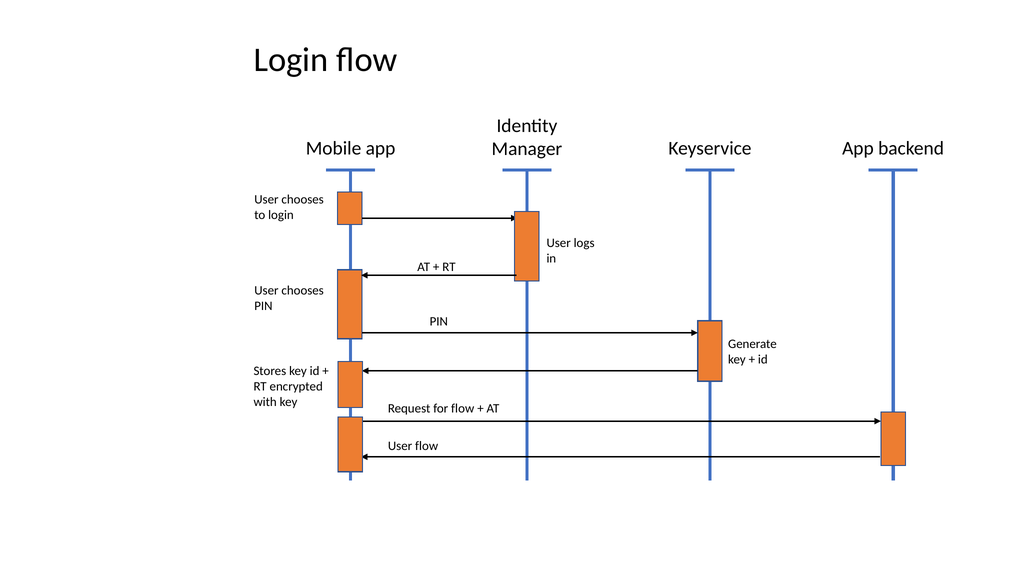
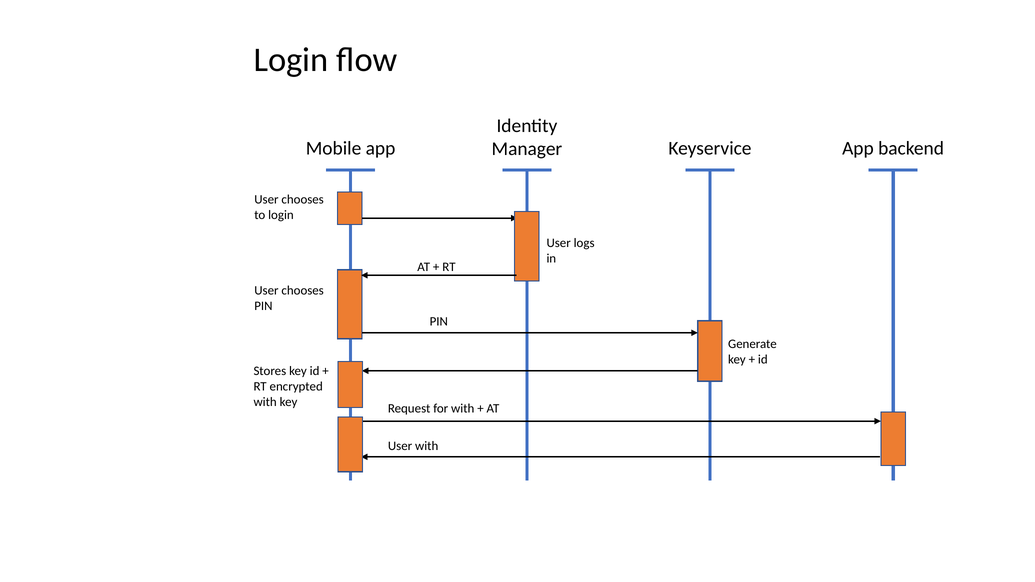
for flow: flow -> with (463, 409)
User flow: flow -> with (427, 446)
